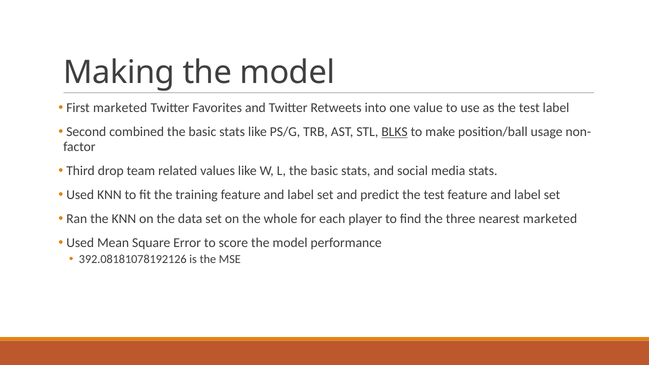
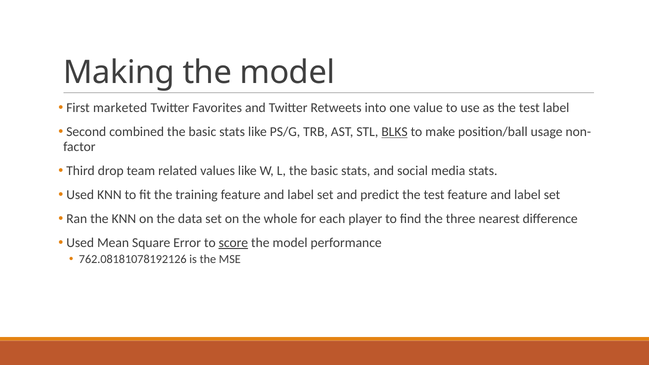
nearest marketed: marketed -> difference (550, 219)
score underline: none -> present (233, 243)
392.08181078192126: 392.08181078192126 -> 762.08181078192126 (133, 259)
